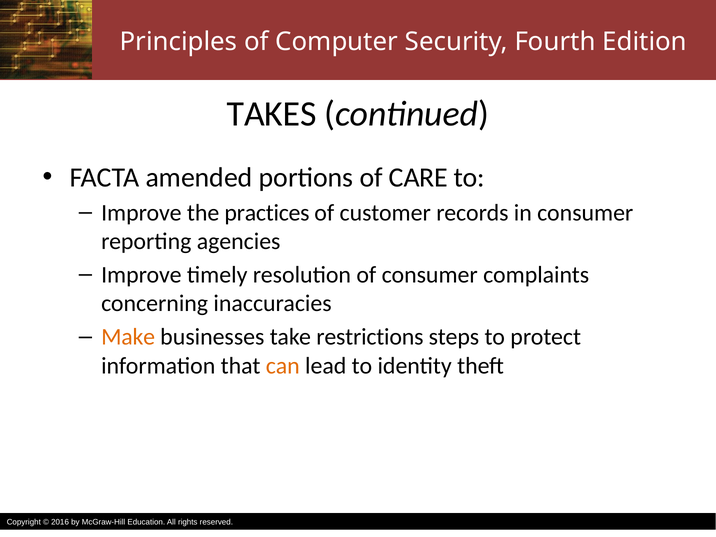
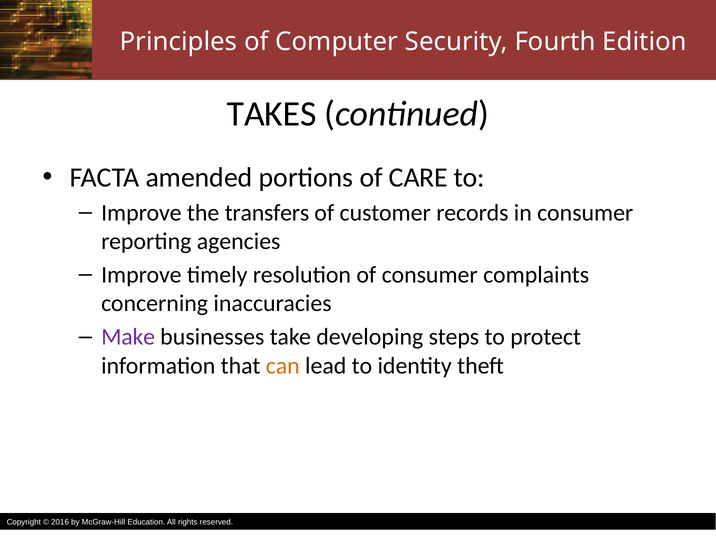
practices: practices -> transfers (267, 213)
Make colour: orange -> purple (128, 337)
restrictions: restrictions -> developing (370, 337)
